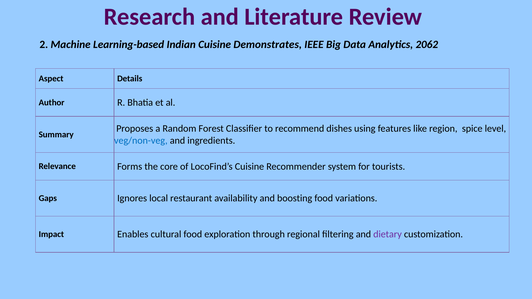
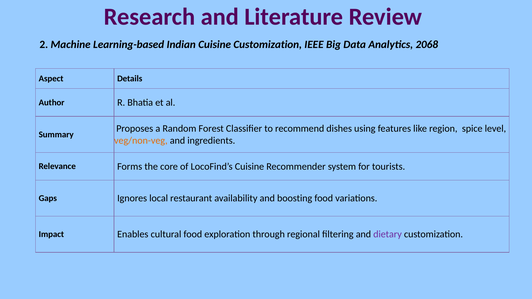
Cuisine Demonstrates: Demonstrates -> Customization (268, 45)
2062: 2062 -> 2068 (427, 45)
veg/non-veg colour: blue -> orange (141, 141)
